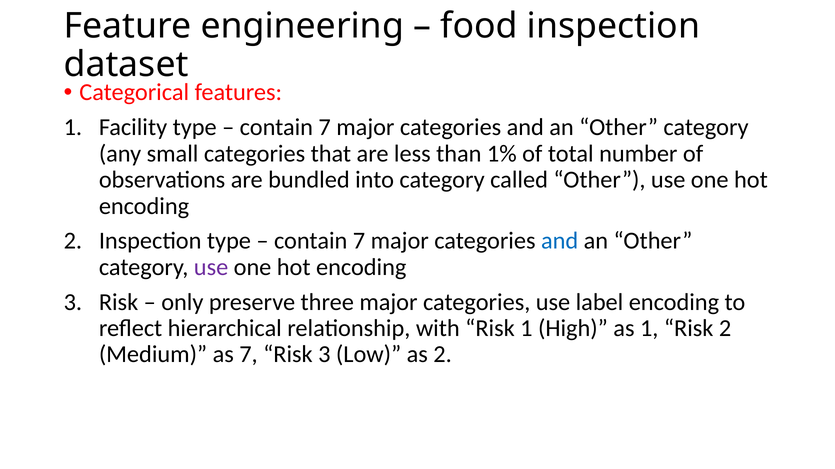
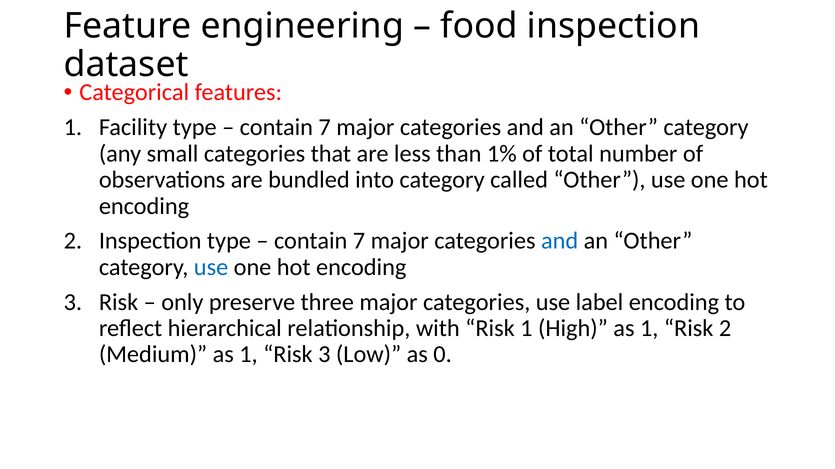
use colour: purple -> blue (211, 268)
Medium as 7: 7 -> 1 (248, 355)
as 2: 2 -> 0 (443, 355)
